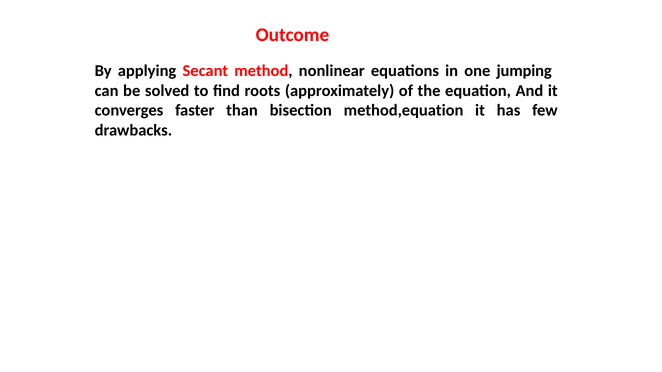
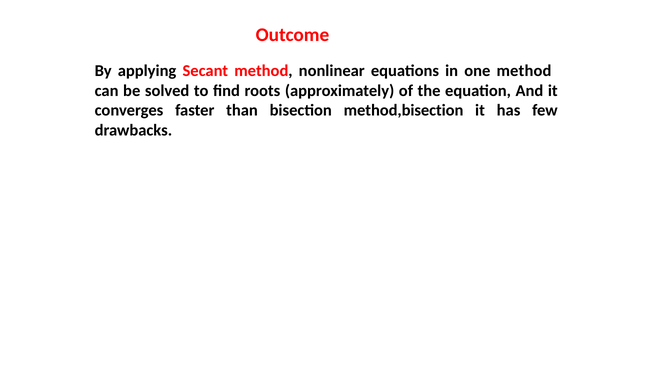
one jumping: jumping -> method (524, 71)
method,equation: method,equation -> method,bisection (404, 111)
